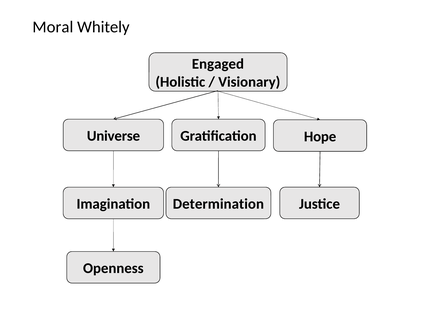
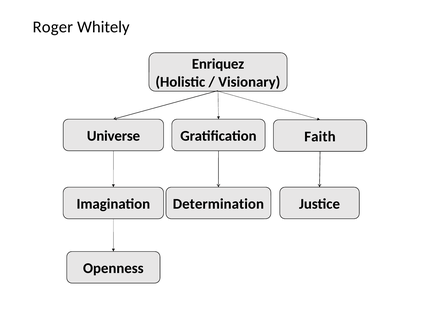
Moral: Moral -> Roger (53, 27)
Engaged: Engaged -> Enriquez (218, 64)
Hope: Hope -> Faith (320, 137)
